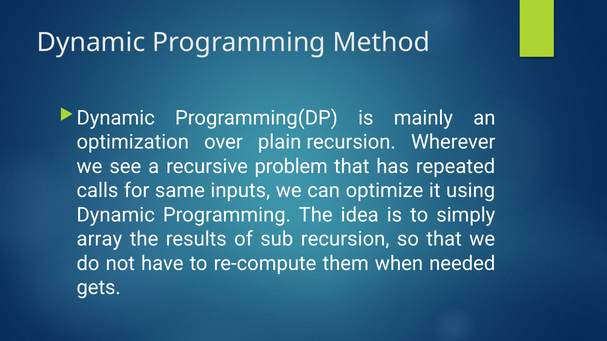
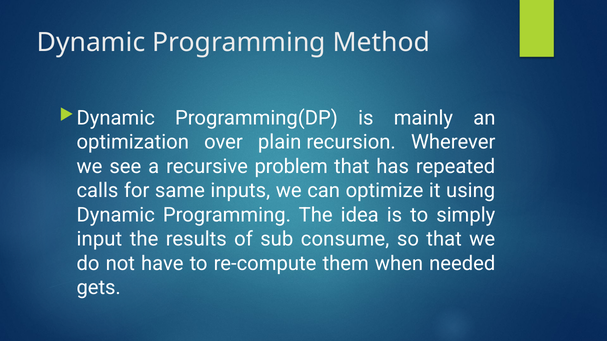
array: array -> input (99, 240)
sub recursion: recursion -> consume (345, 240)
